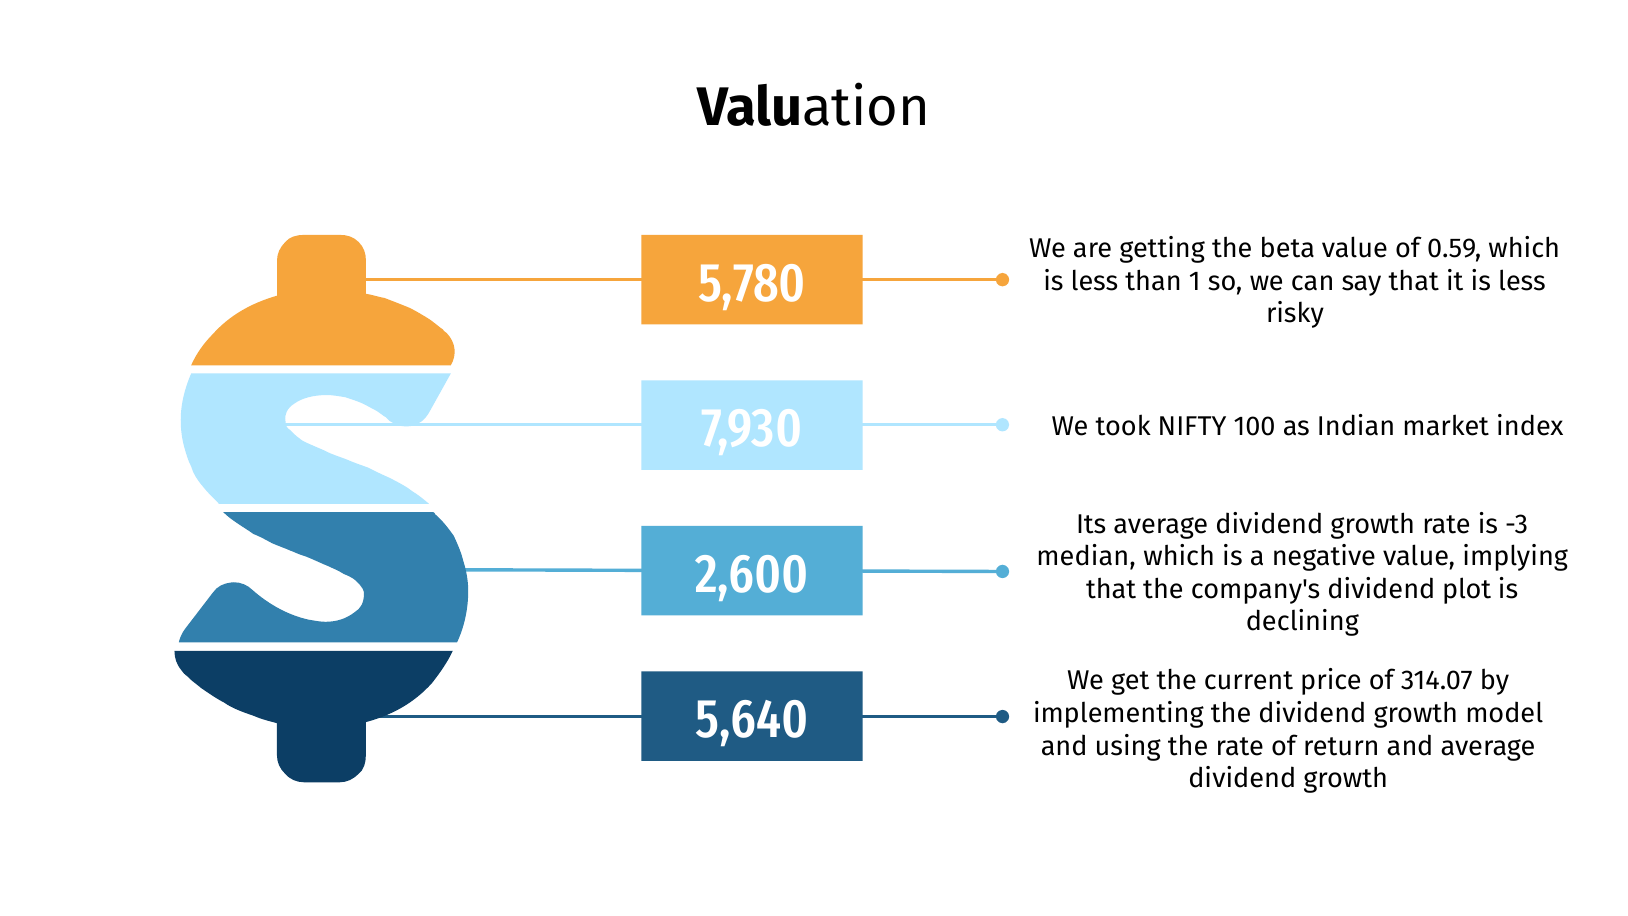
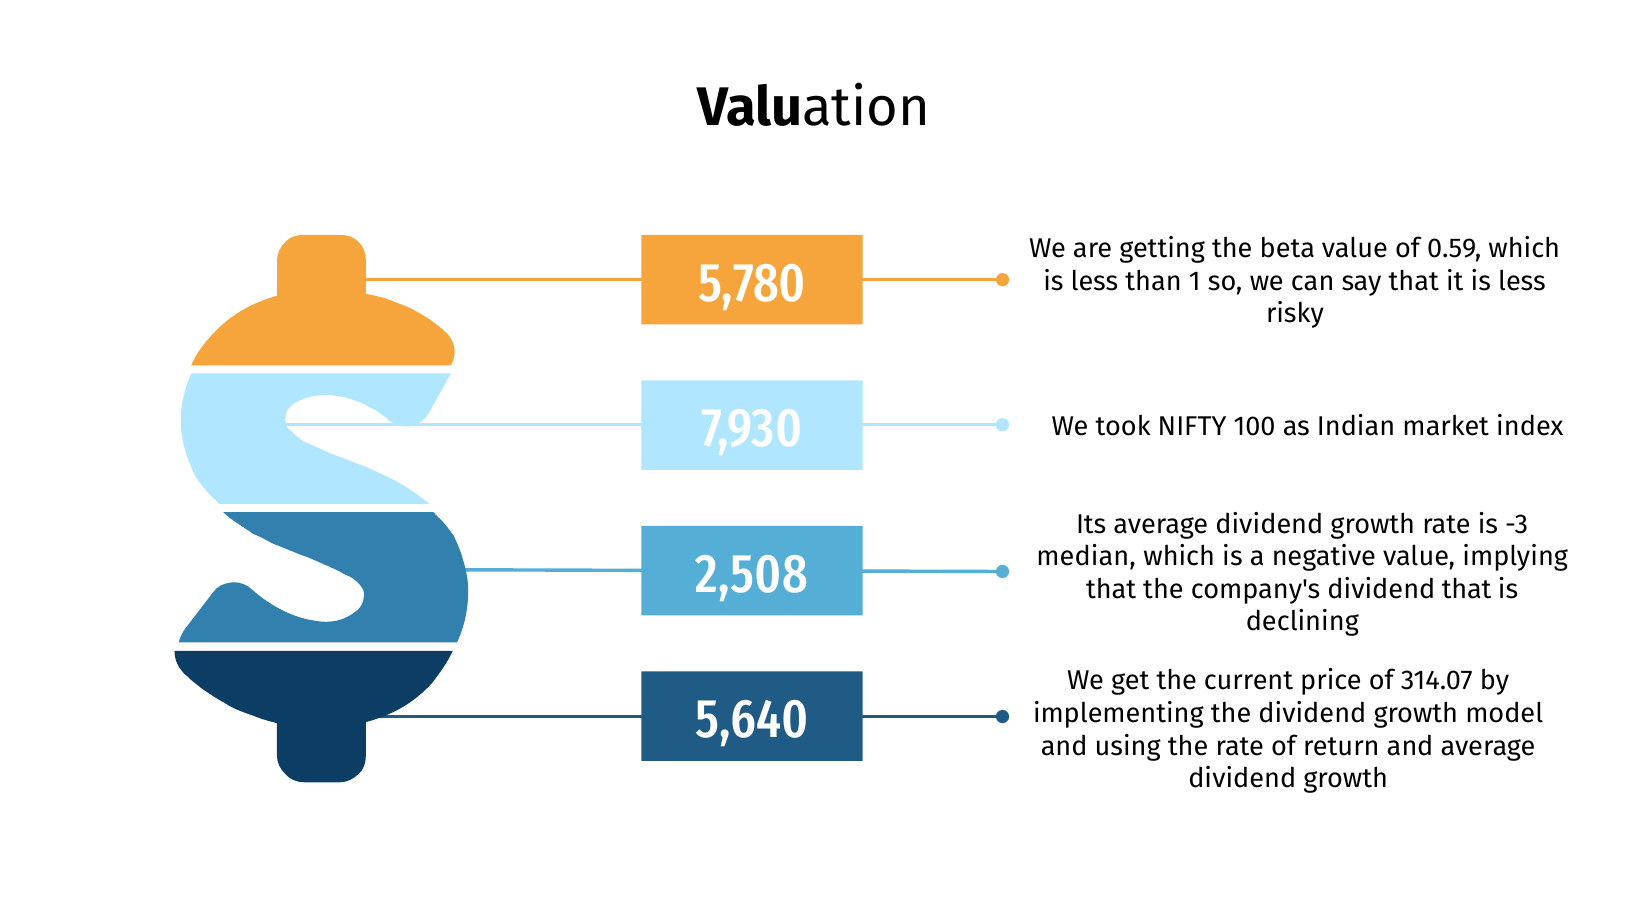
2,600: 2,600 -> 2,508 (752, 574)
dividend plot: plot -> that (1467, 589)
